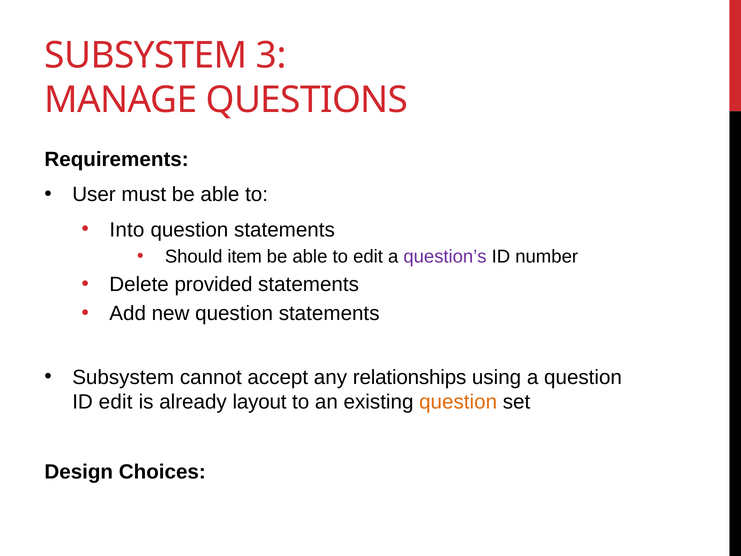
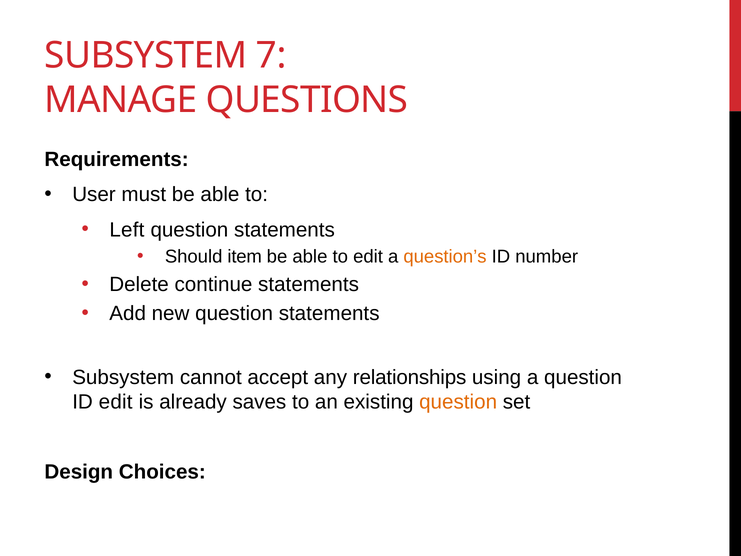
3: 3 -> 7 (271, 56)
Into: Into -> Left (127, 230)
question’s colour: purple -> orange (445, 257)
provided: provided -> continue (213, 284)
layout: layout -> saves (259, 402)
